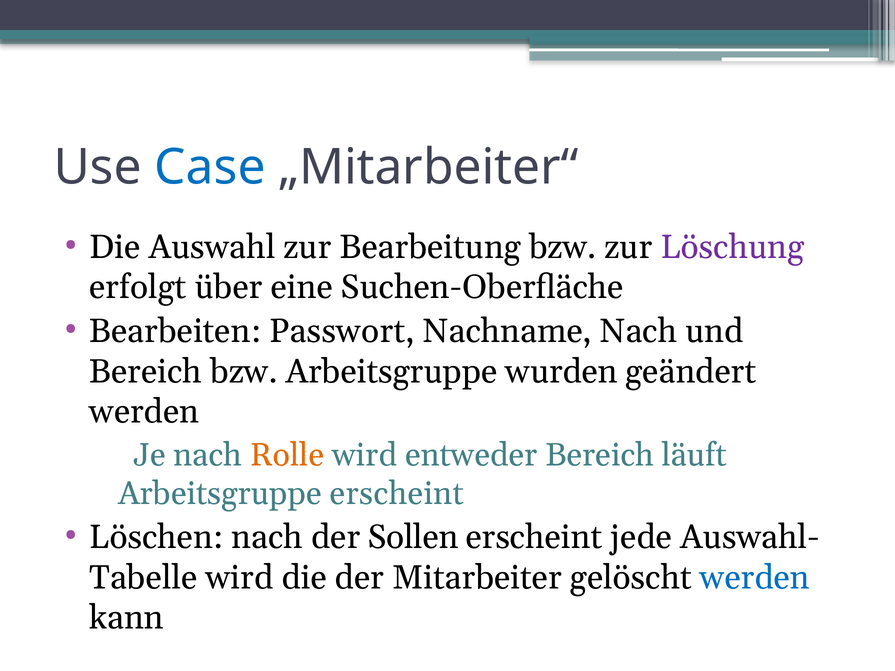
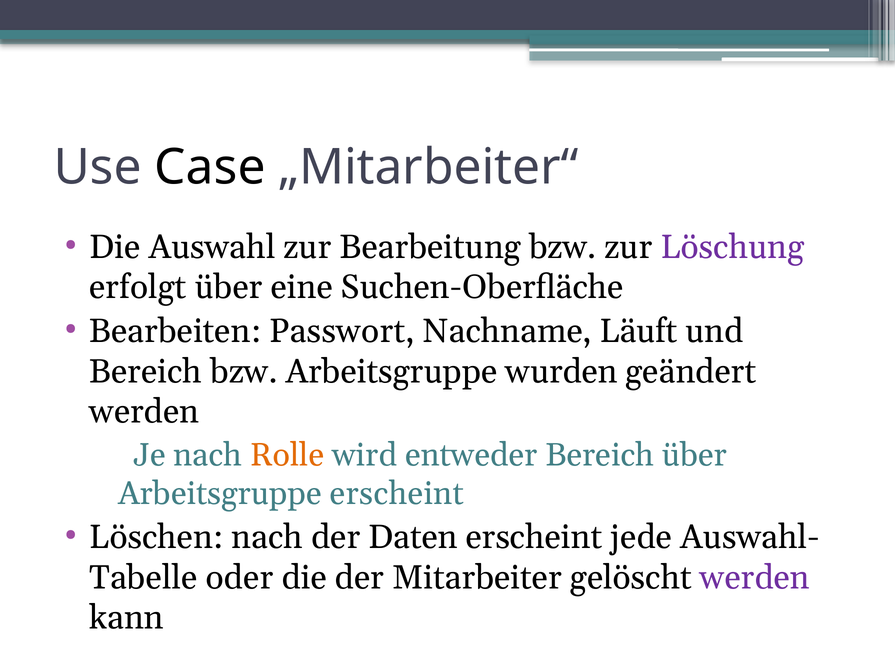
Case colour: blue -> black (210, 168)
Nachname Nach: Nach -> Läuft (639, 331)
Bereich läuft: läuft -> über (694, 455)
Sollen: Sollen -> Daten (413, 537)
wird: wird -> oder (240, 578)
werden colour: blue -> purple (755, 578)
